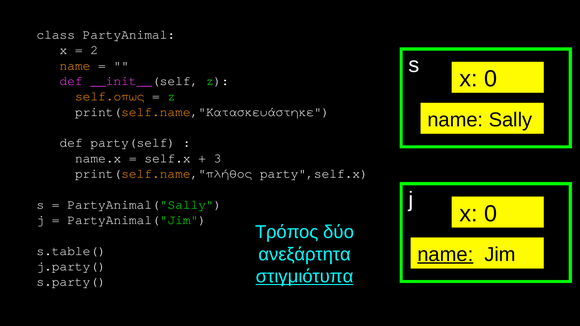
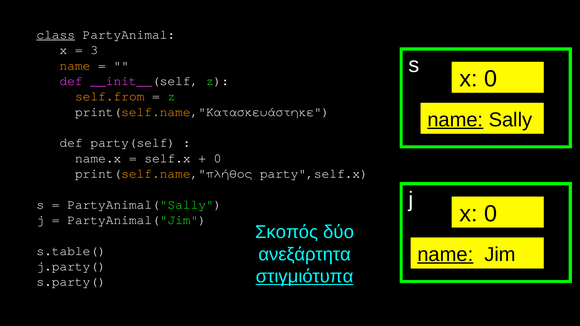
class underline: none -> present (56, 35)
2: 2 -> 3 (94, 50)
self.όπως: self.όπως -> self.from (110, 96)
name underline: none -> present (455, 120)
3: 3 -> 0 (218, 158)
Τρόπος: Τρόπος -> Σκοπός (287, 232)
